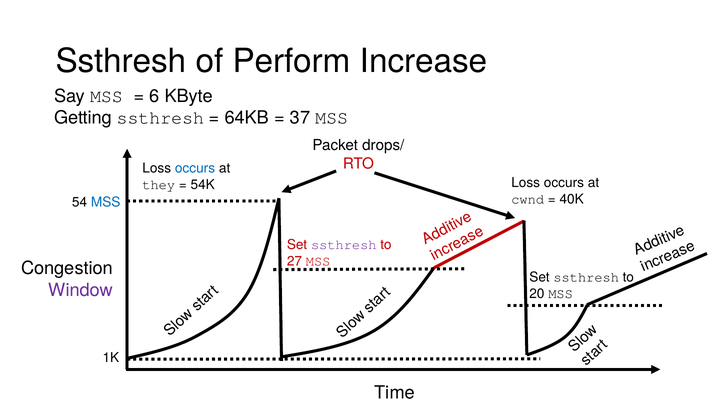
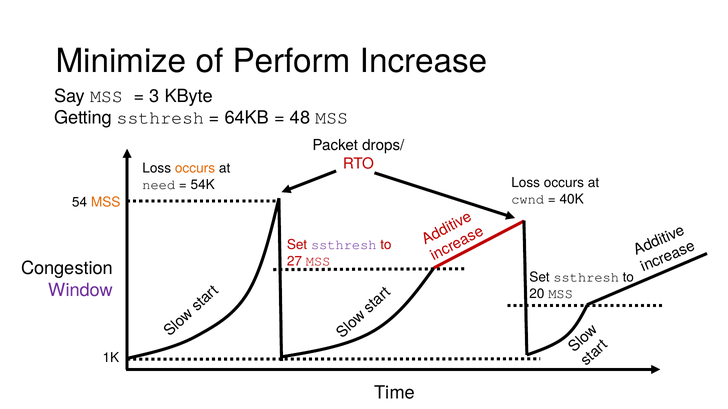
Ssthresh: Ssthresh -> Minimize (121, 61)
6: 6 -> 3 (154, 96)
37: 37 -> 48 (300, 118)
occurs colour: blue -> orange (195, 169)
they: they -> need (159, 185)
MSS colour: blue -> orange (106, 202)
